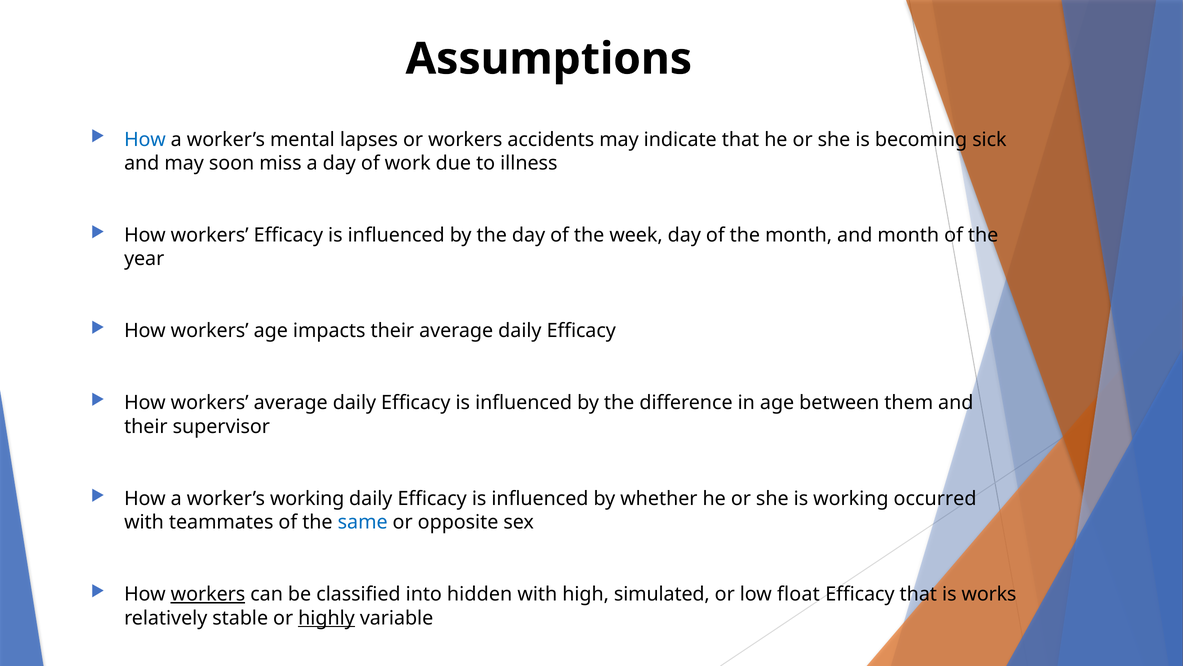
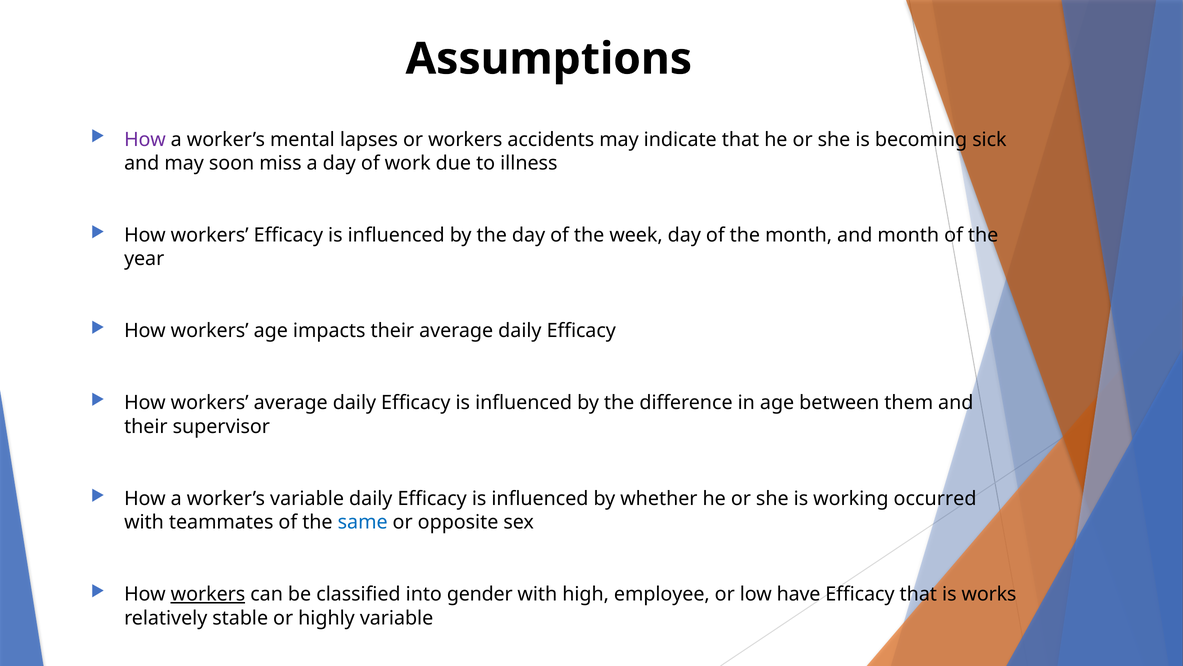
How colour: blue -> purple (145, 139)
worker’s working: working -> variable (307, 498)
hidden: hidden -> gender (480, 594)
simulated: simulated -> employee (662, 594)
float: float -> have (799, 594)
highly underline: present -> none (326, 617)
